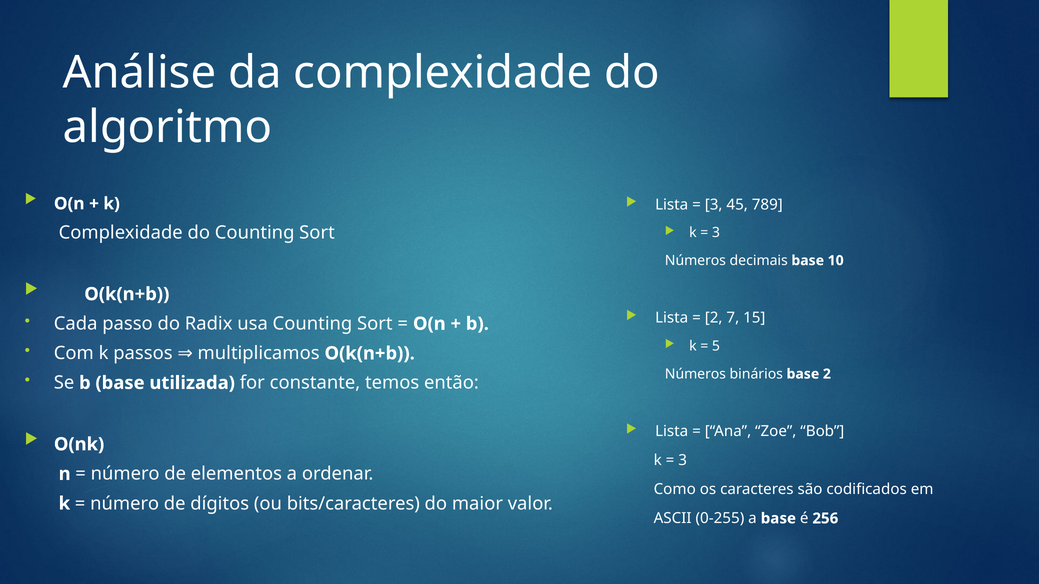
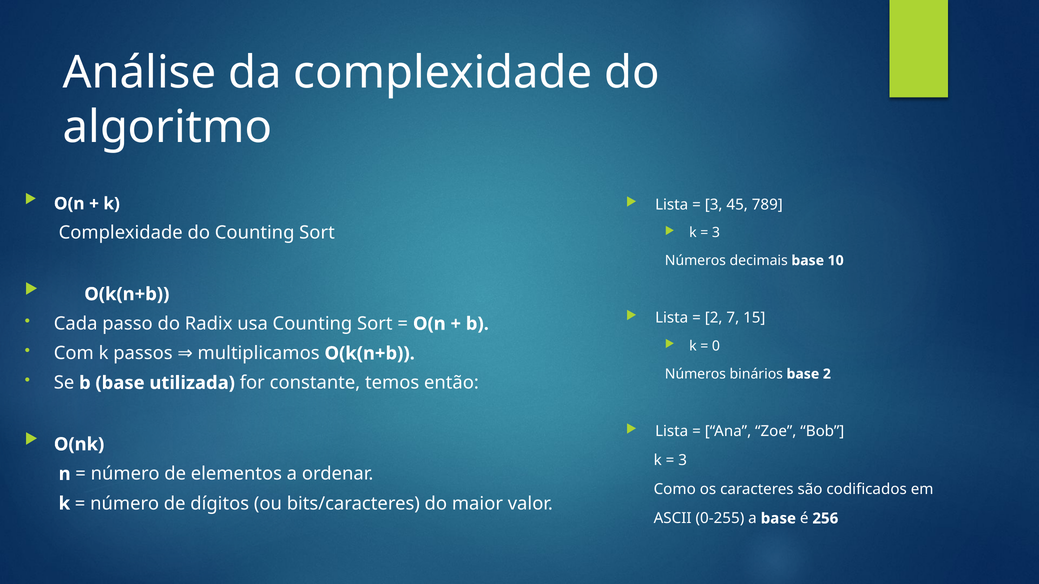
5: 5 -> 0 (716, 347)
